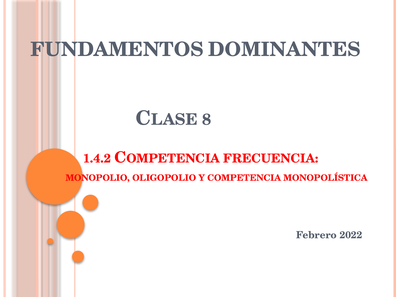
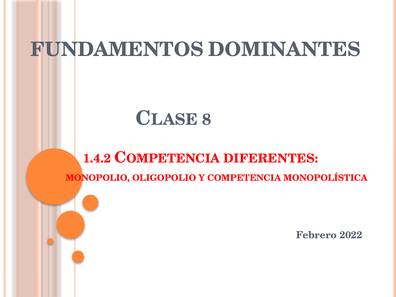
FRECUENCIA: FRECUENCIA -> DIFERENTES (271, 158)
